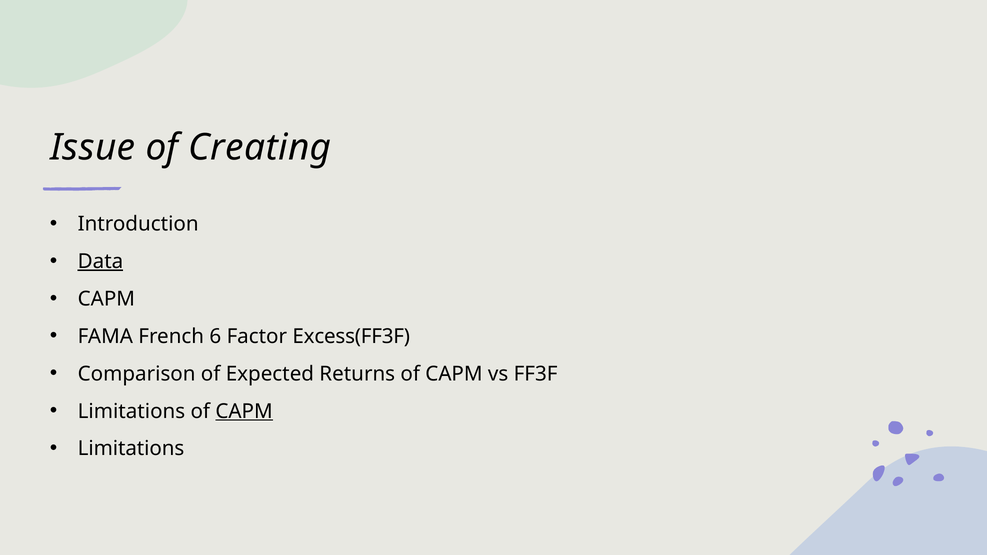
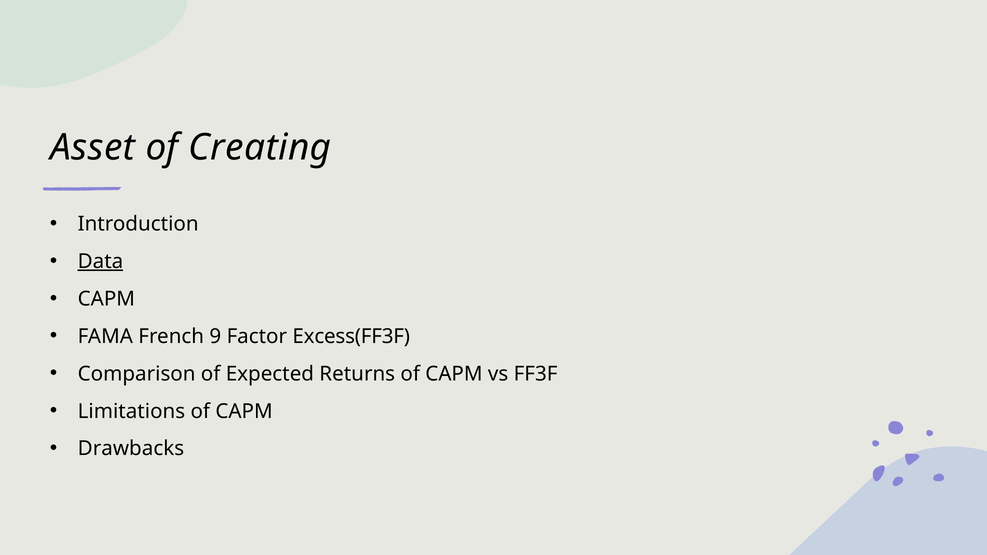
Issue: Issue -> Asset (93, 148)
6: 6 -> 9 (215, 336)
CAPM underline: present -> none (244, 411)
Limitations: Limitations -> Drawbacks (131, 449)
